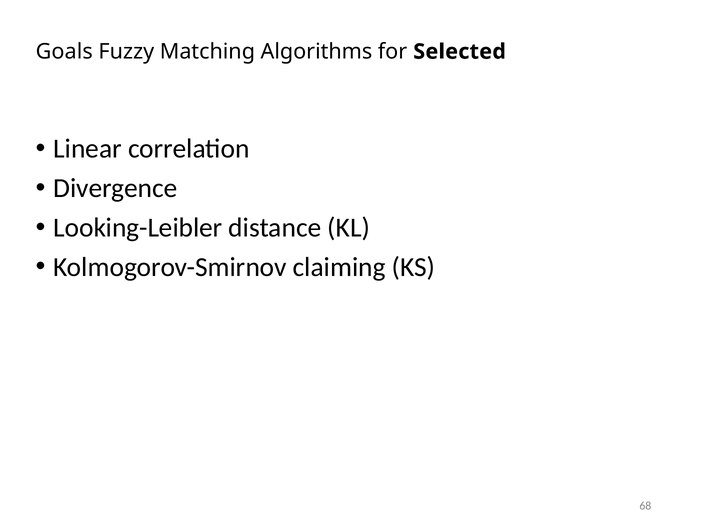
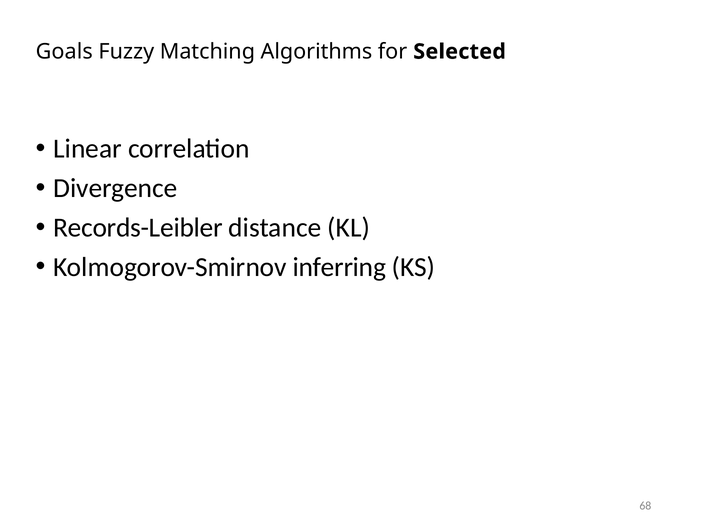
Looking-Leibler: Looking-Leibler -> Records-Leibler (138, 228)
claiming: claiming -> inferring (339, 267)
